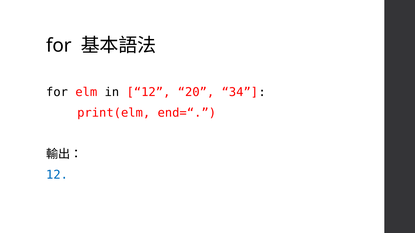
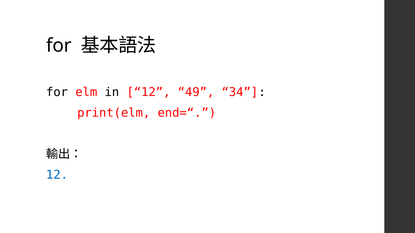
20: 20 -> 49 (196, 92)
